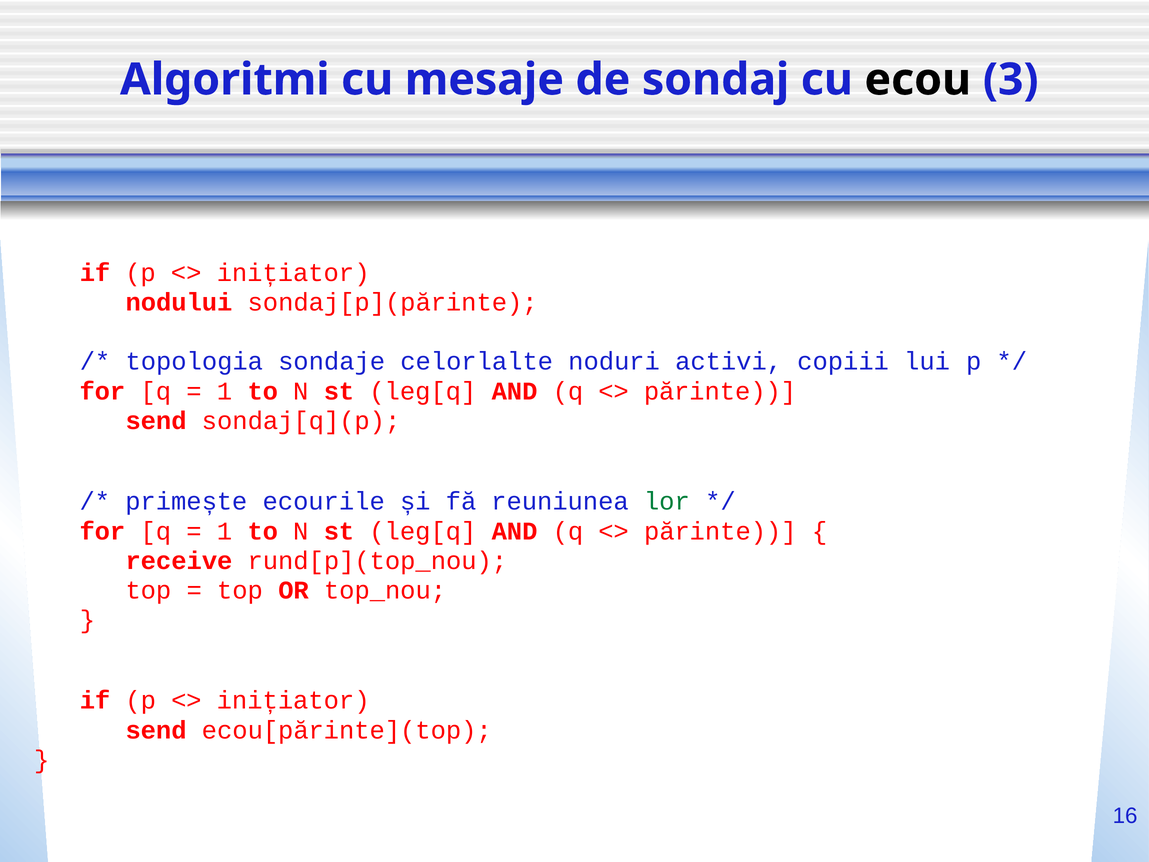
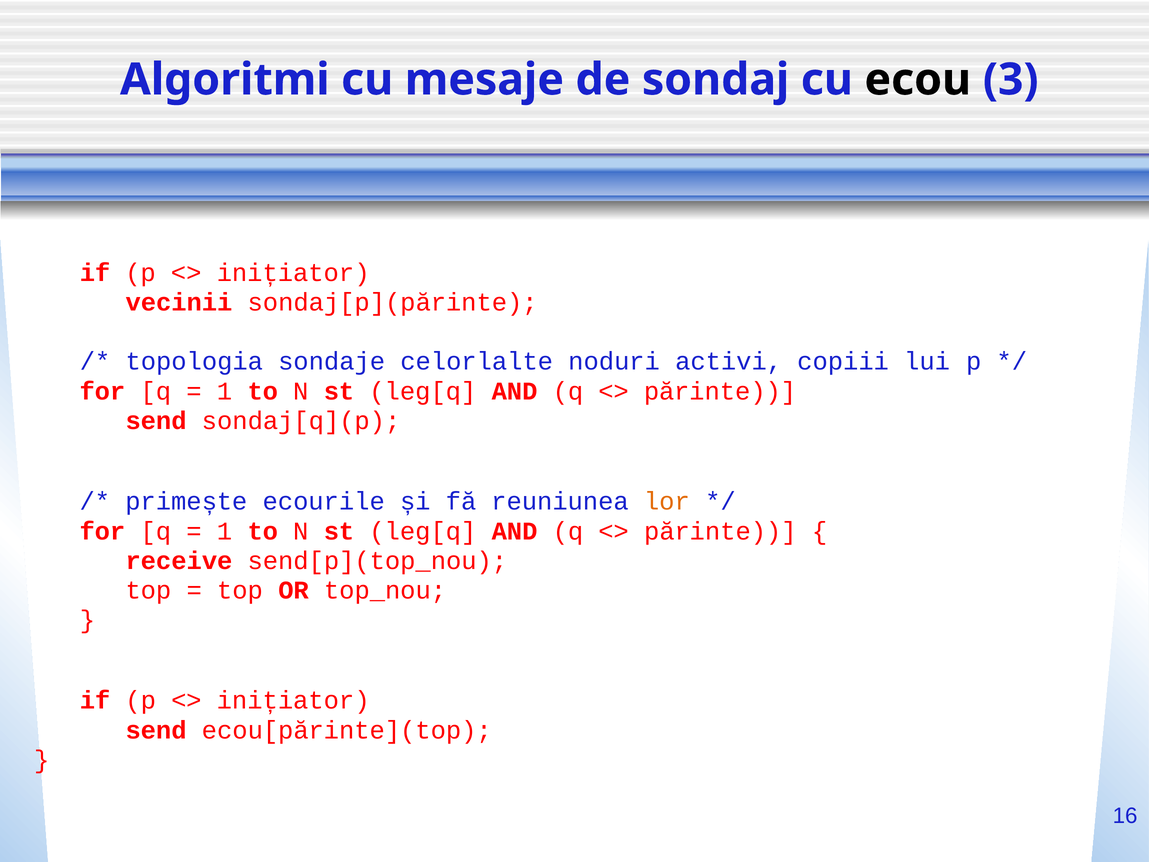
nodului: nodului -> vecinii (179, 302)
lor colour: green -> orange (667, 501)
rund[p](top_nou: rund[p](top_nou -> send[p](top_nou (377, 561)
